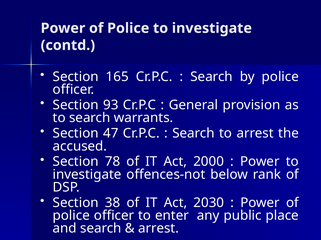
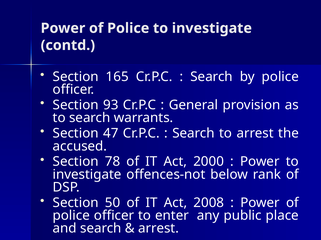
38: 38 -> 50 (113, 203)
2030: 2030 -> 2008 (209, 203)
